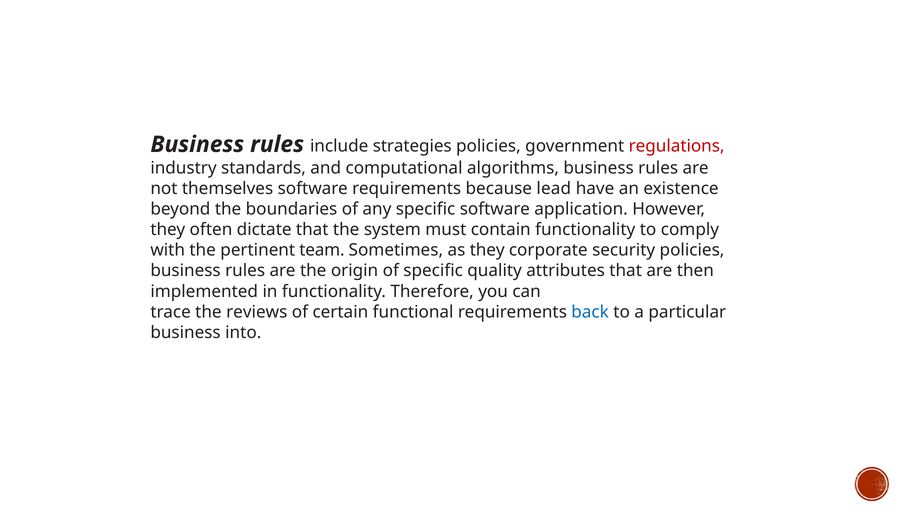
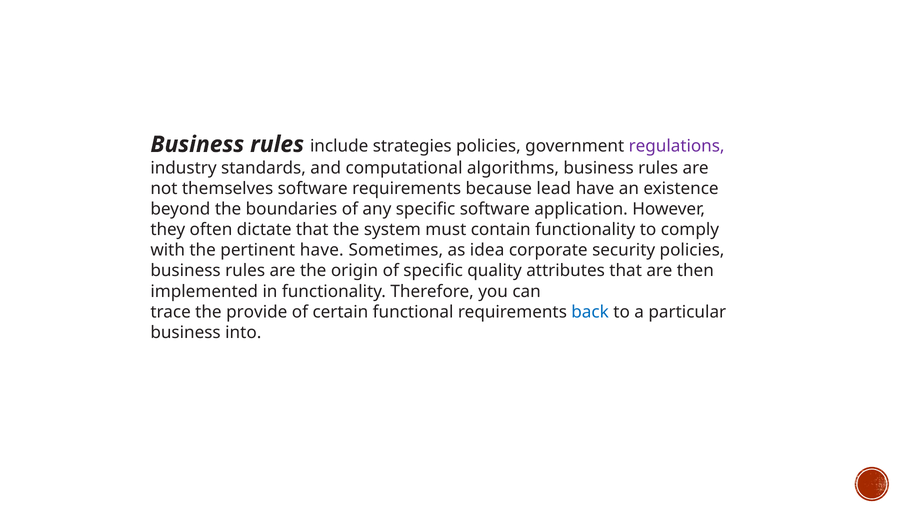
regulations colour: red -> purple (677, 146)
pertinent team: team -> have (322, 250)
as they: they -> idea (487, 250)
reviews: reviews -> provide (257, 312)
